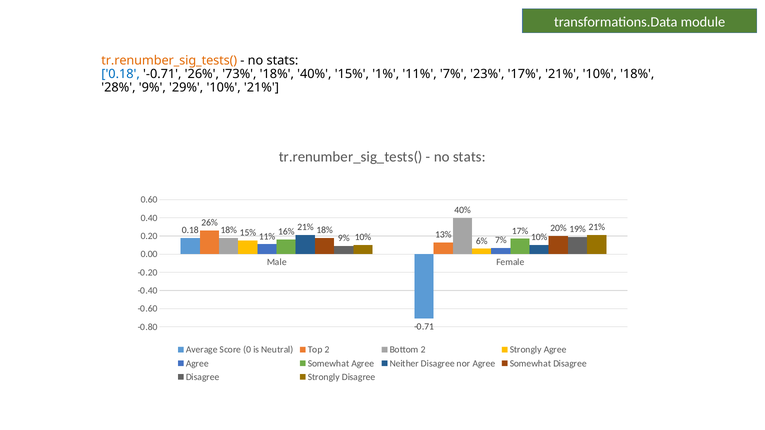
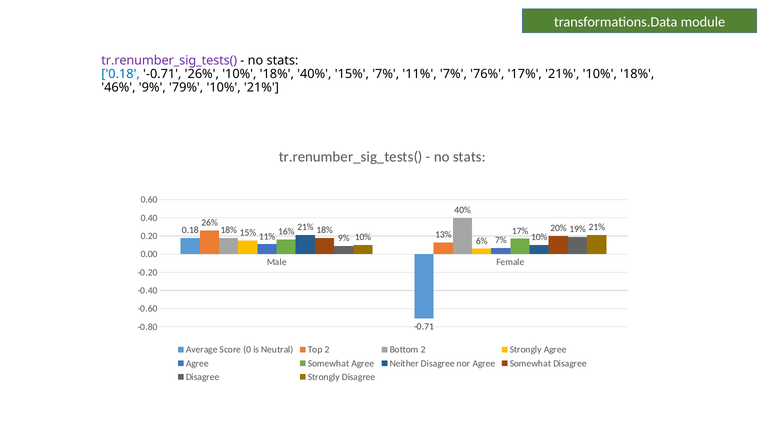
tr.renumber_sig_tests( colour: orange -> purple (169, 60)
26% 73%: 73% -> 10% (239, 74)
15% 1%: 1% -> 7% (386, 74)
23%: 23% -> 76% (487, 74)
28%: 28% -> 46% (118, 88)
29%: 29% -> 79% (186, 88)
